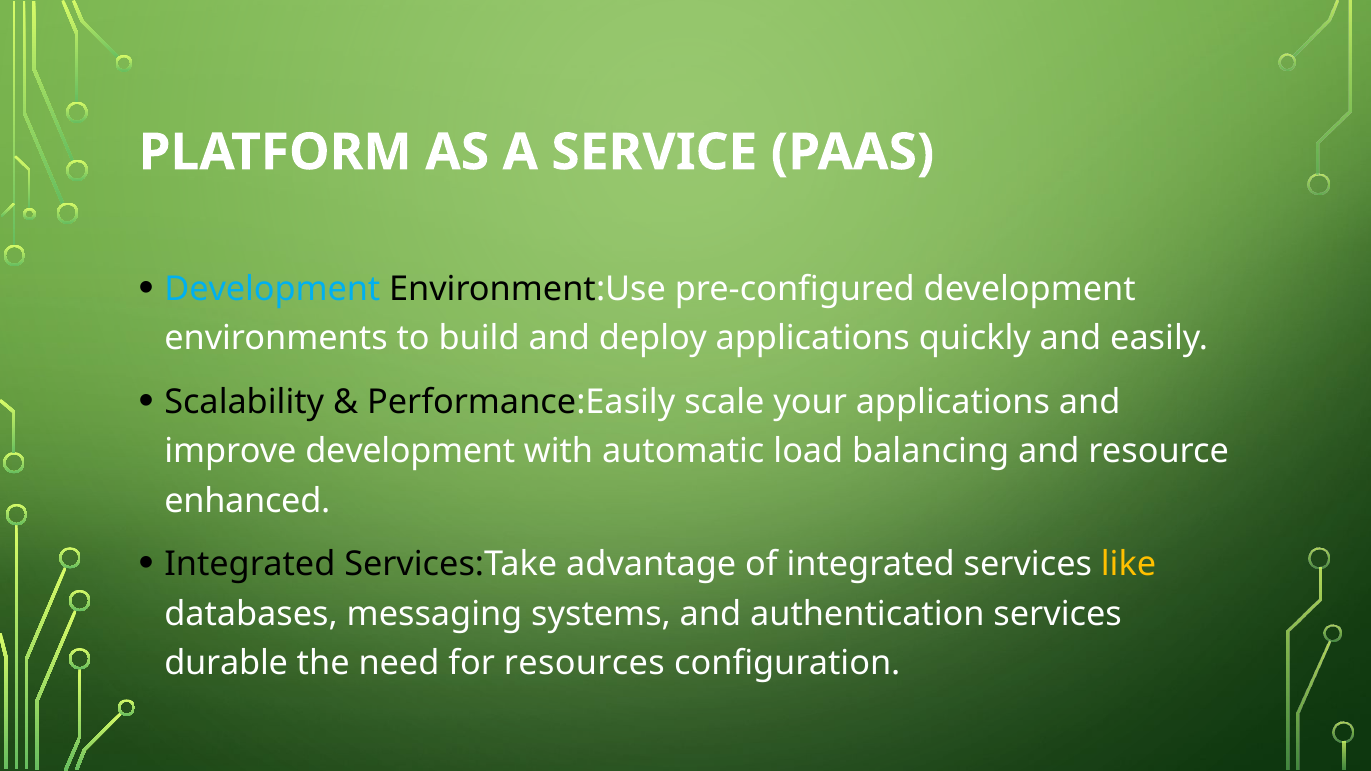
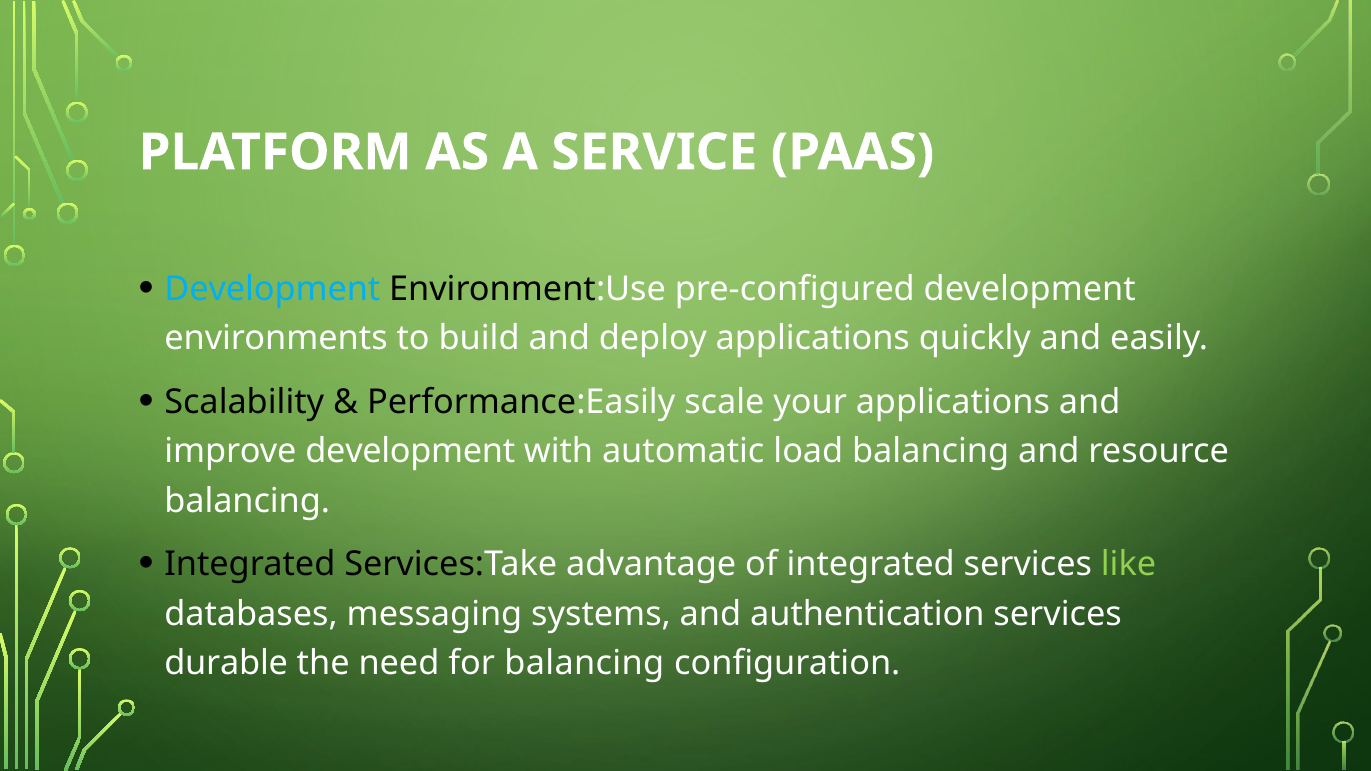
enhanced: enhanced -> balancing (247, 501)
like colour: yellow -> light green (1129, 565)
for resources: resources -> balancing (584, 663)
